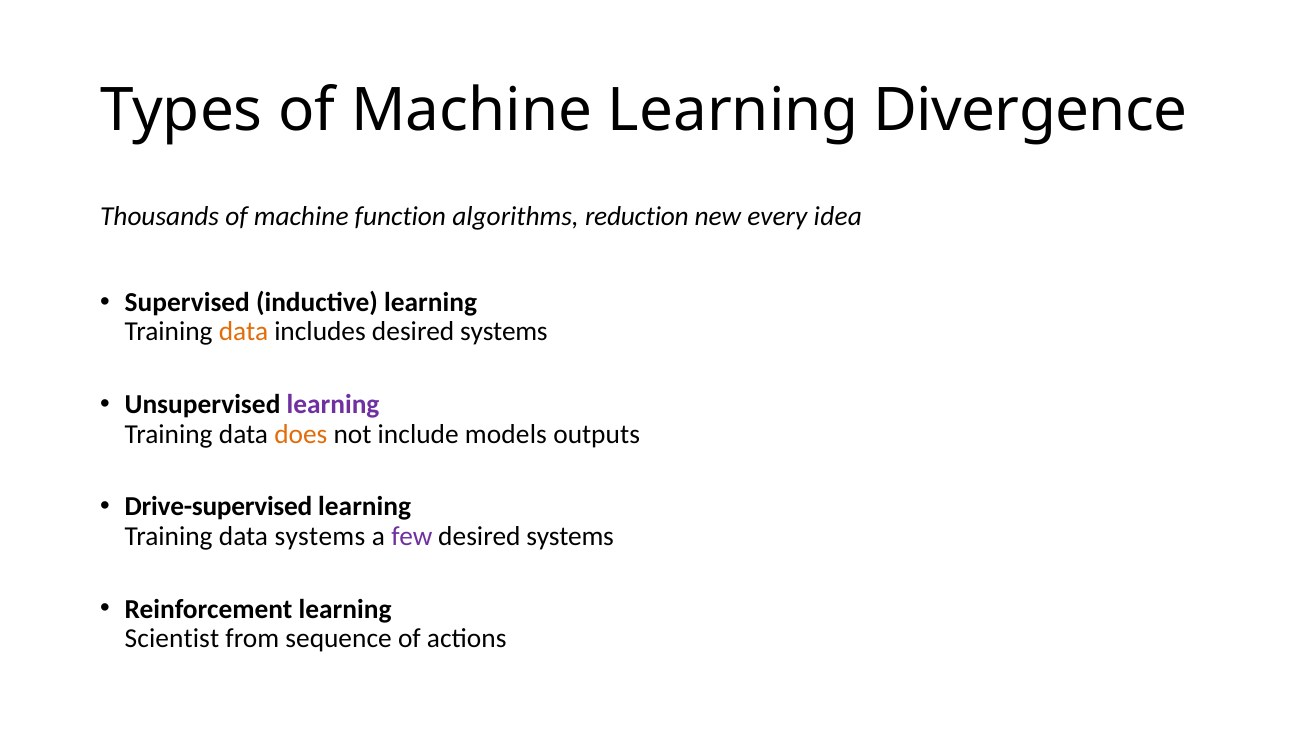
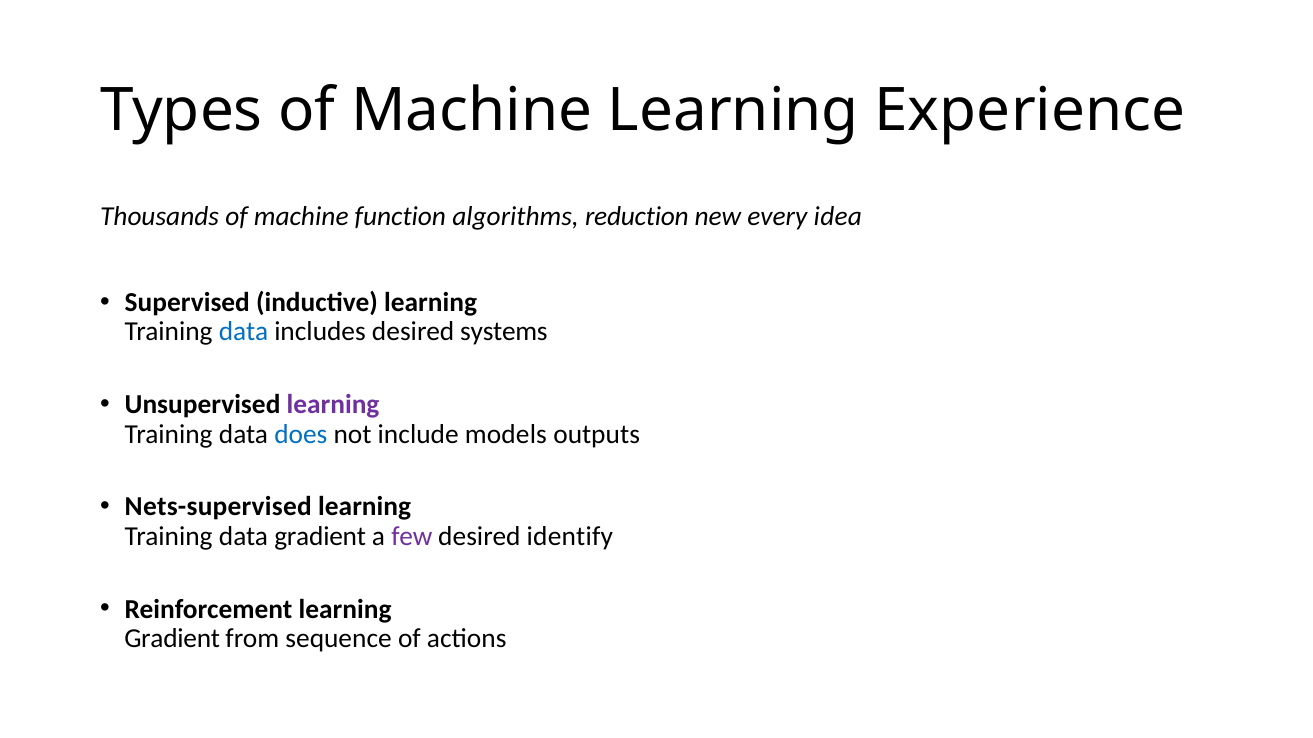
Divergence: Divergence -> Experience (1030, 110)
data colour: orange -> blue (244, 332)
does colour: orange -> blue (301, 434)
Drive-supervised: Drive-supervised -> Nets-supervised (218, 507)
data systems: systems -> gradient (320, 537)
systems: systems -> identify (570, 537)
Scientist: Scientist -> Gradient (172, 639)
